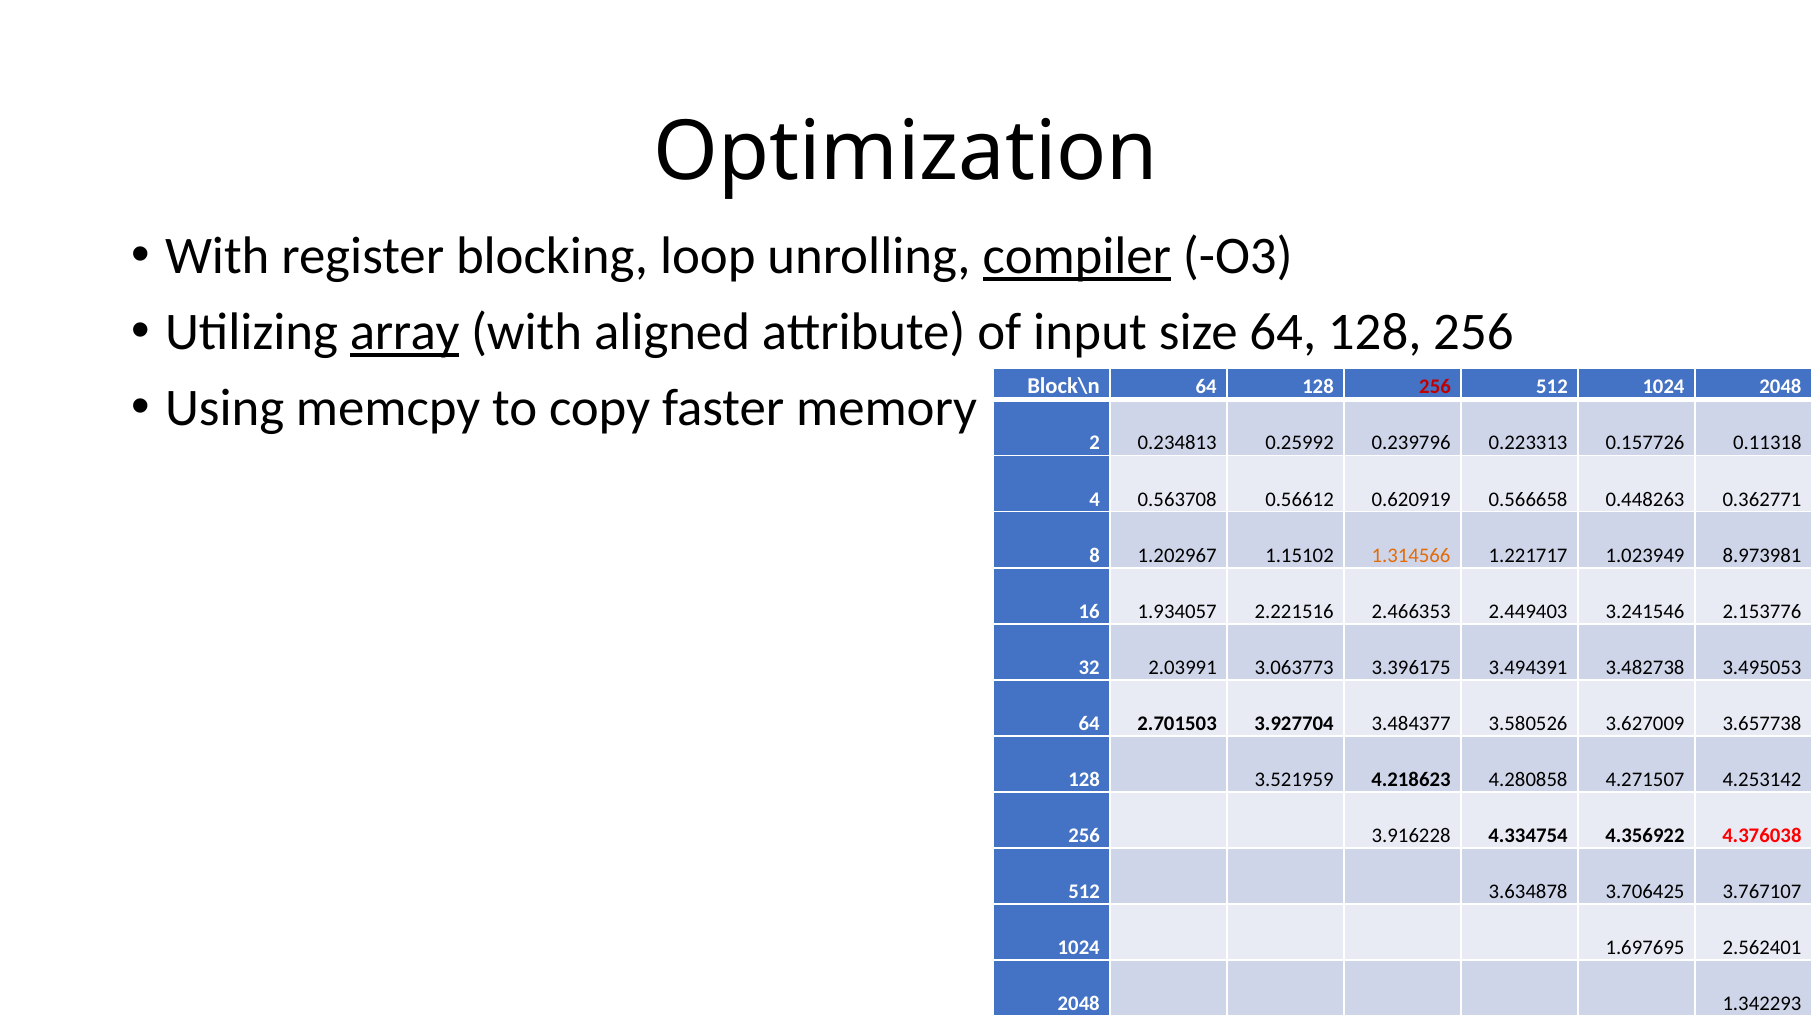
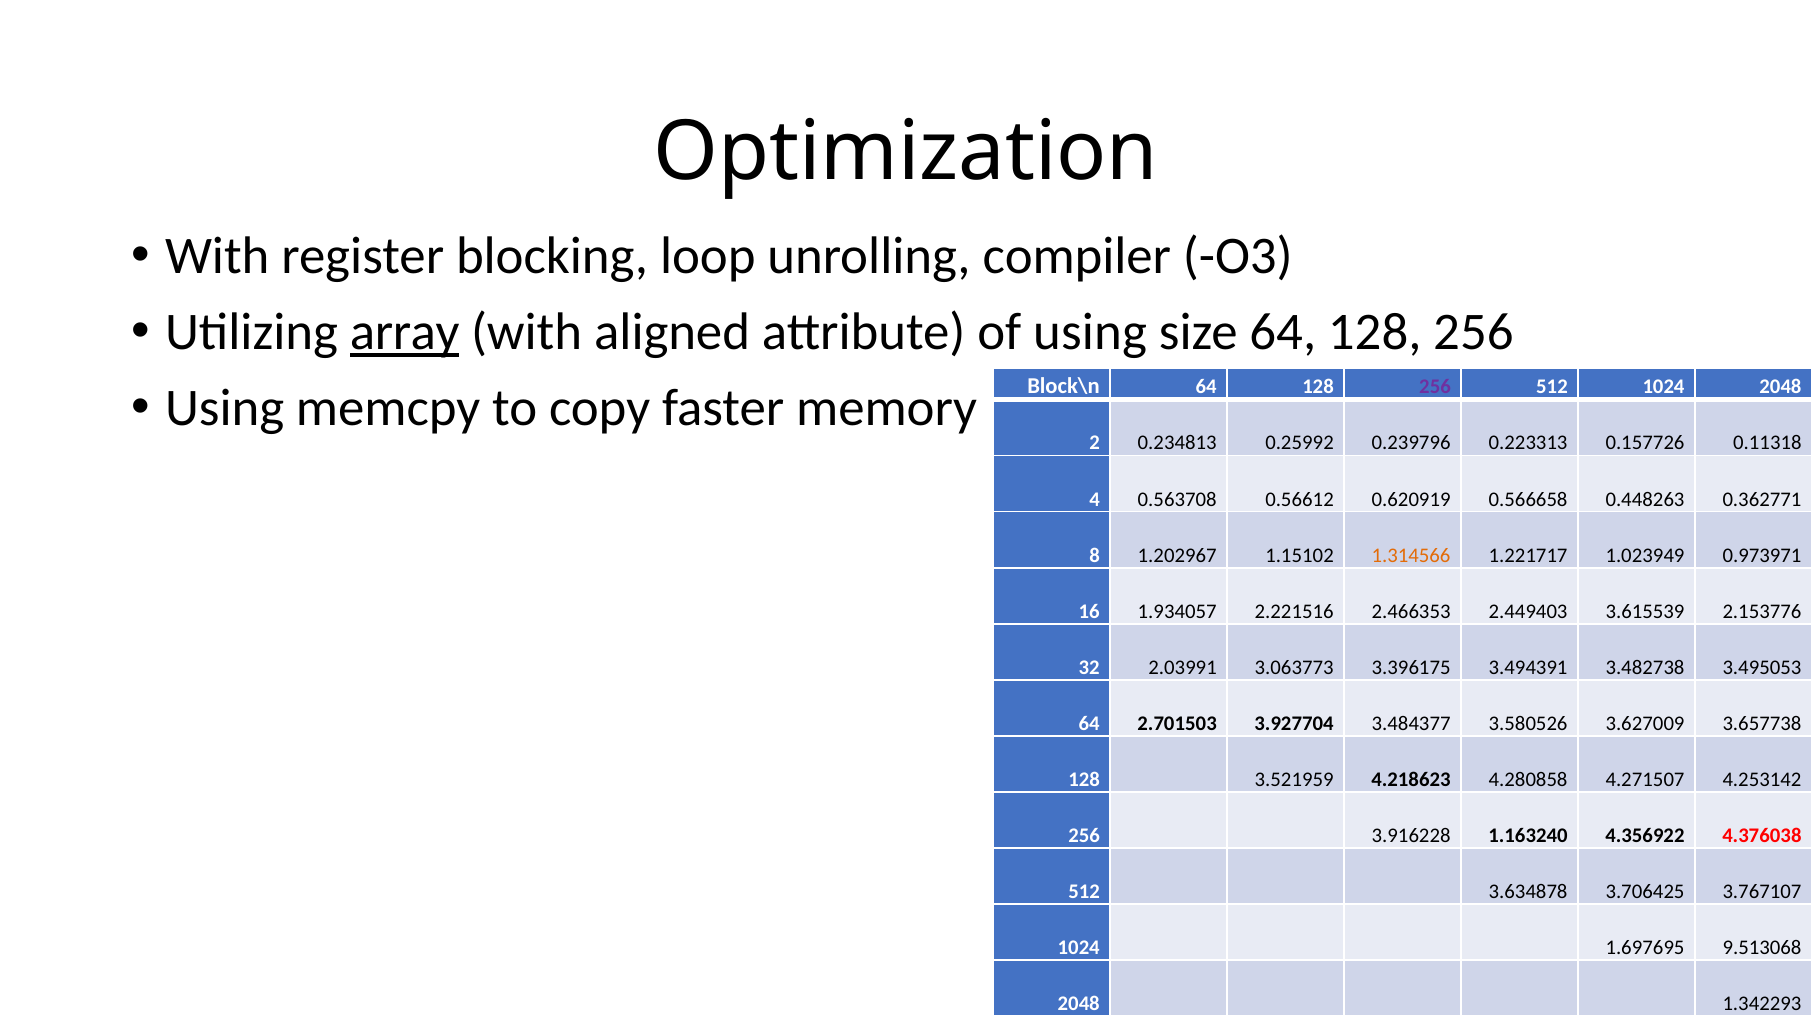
compiler underline: present -> none (1077, 256)
of input: input -> using (1090, 332)
256 colour: red -> purple (1435, 387)
8.973981: 8.973981 -> 0.973971 (1762, 555)
3.241546: 3.241546 -> 3.615539 (1645, 611)
4.334754: 4.334754 -> 1.163240 (1528, 836)
2.562401: 2.562401 -> 9.513068 (1762, 948)
